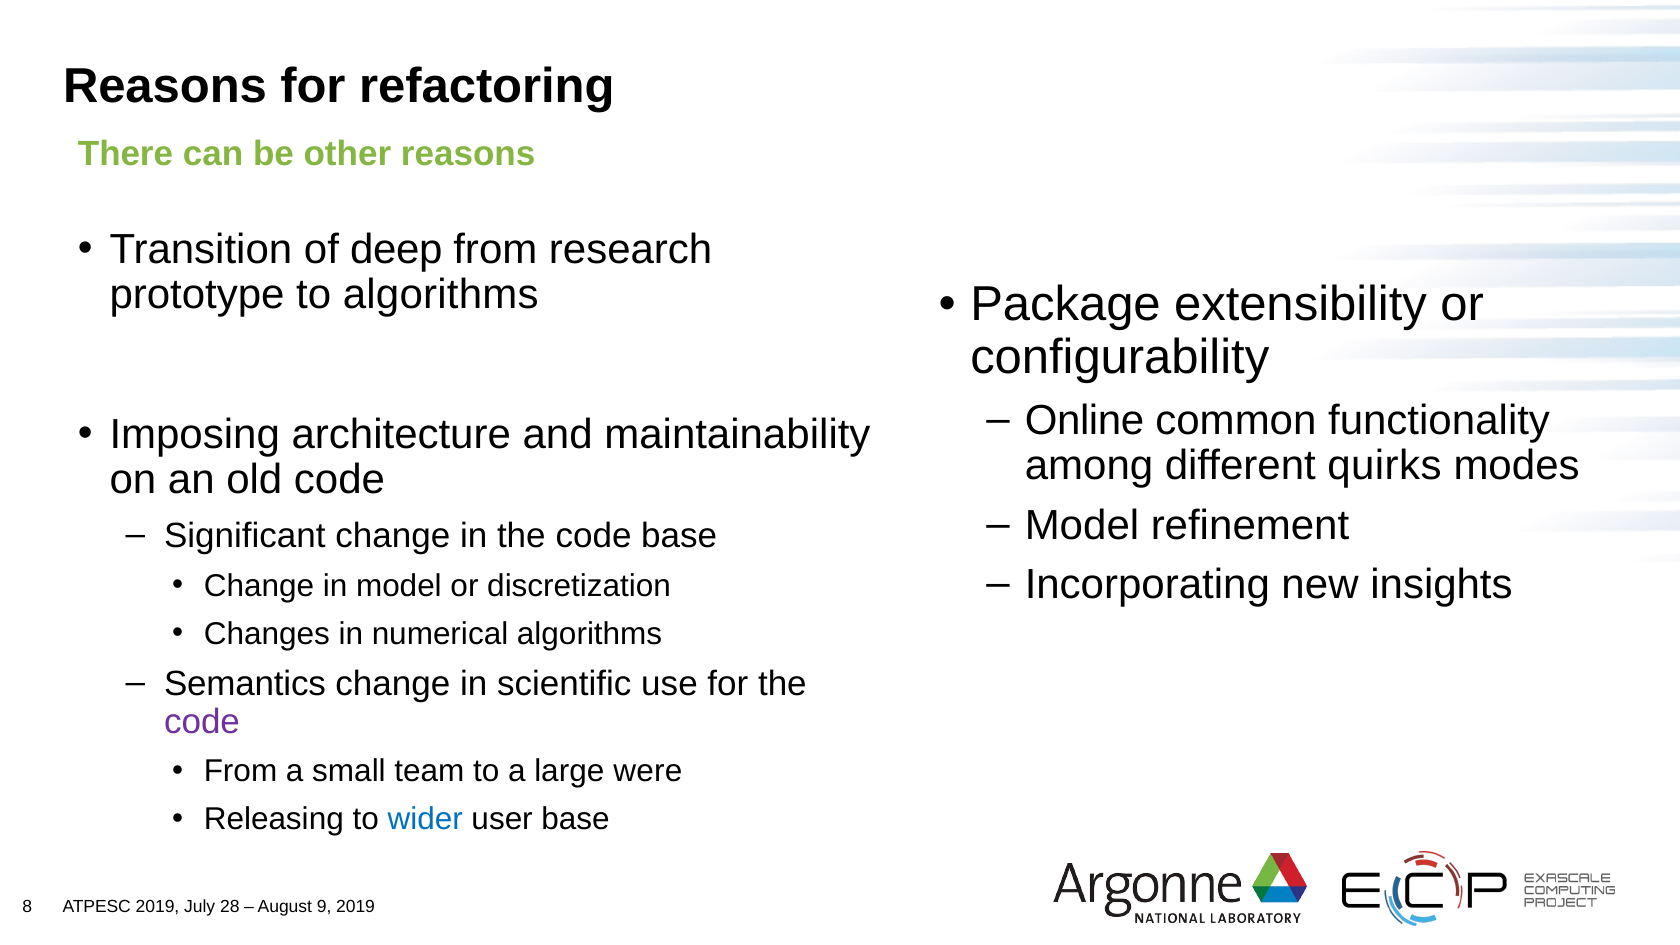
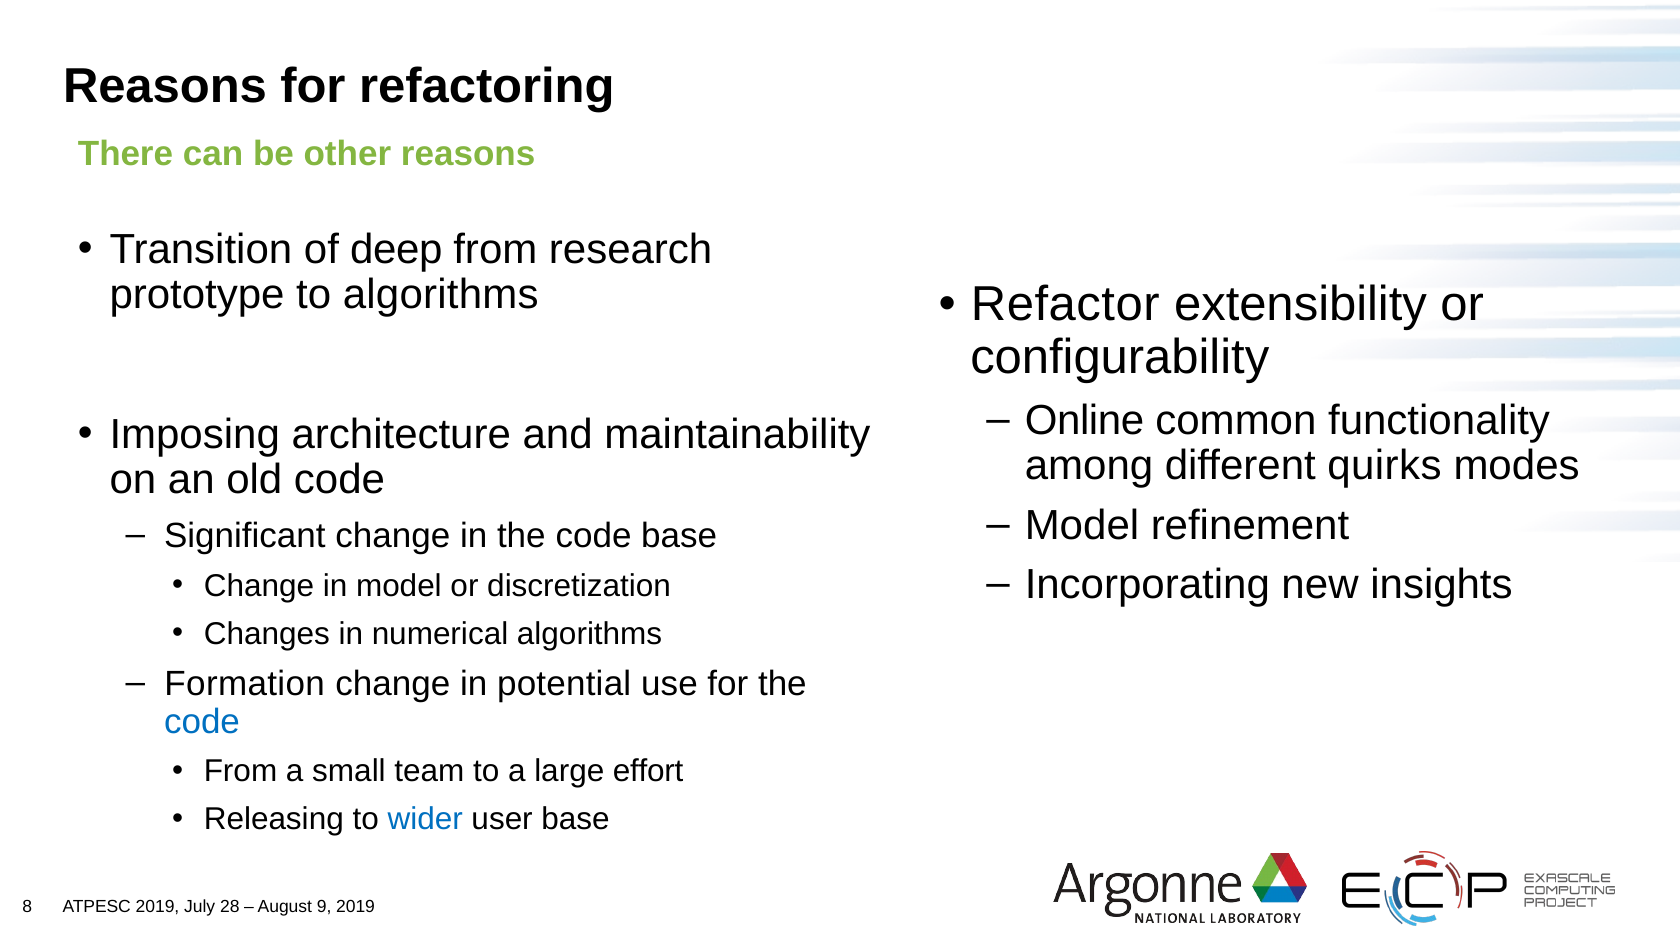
Package: Package -> Refactor (1065, 305)
Semantics: Semantics -> Formation (245, 684)
scientific: scientific -> potential (564, 684)
code colour: purple -> blue (202, 722)
were: were -> effort (648, 772)
